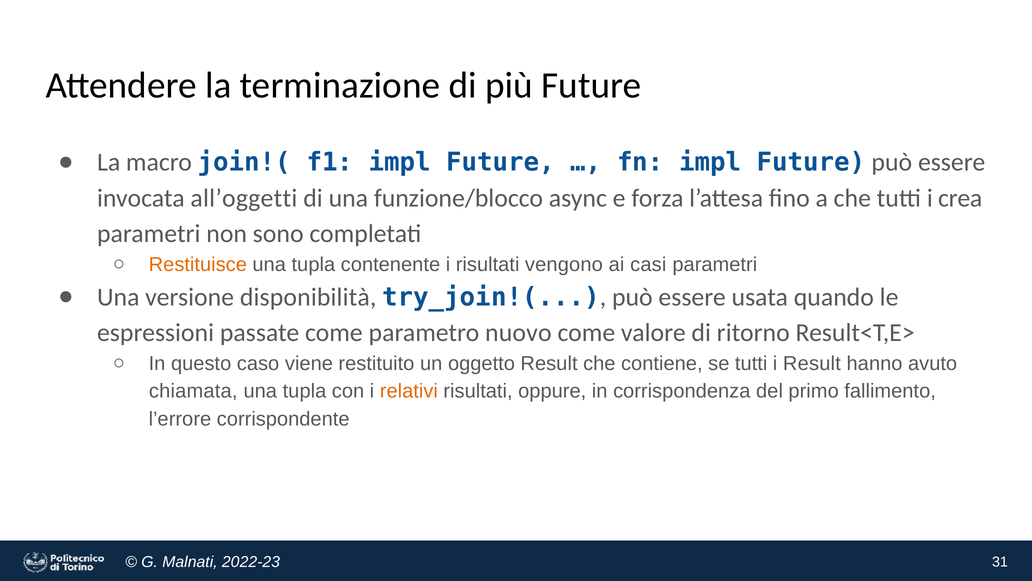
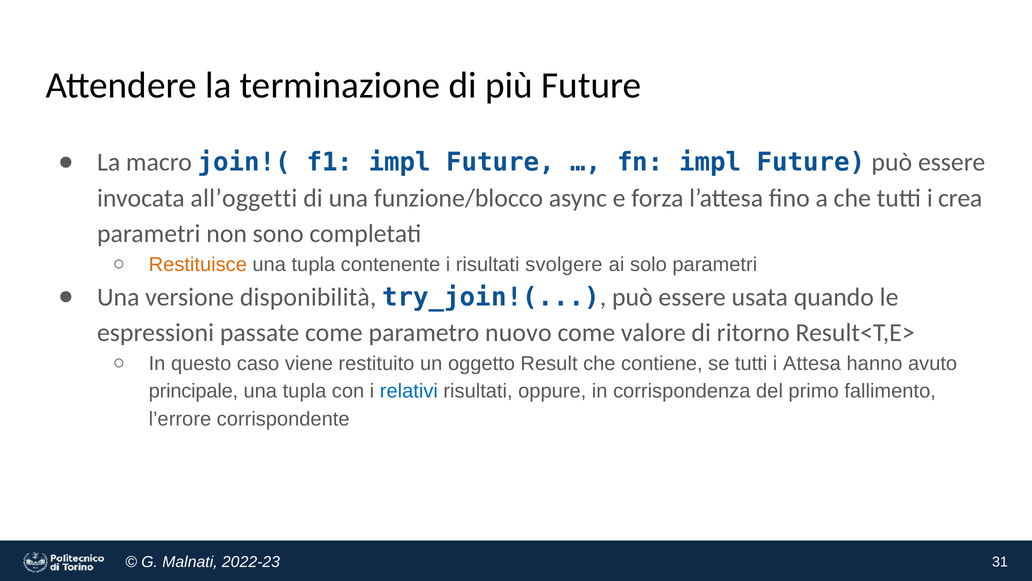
vengono: vengono -> svolgere (564, 264)
casi: casi -> solo (648, 264)
i Result: Result -> Attesa (812, 363)
chiamata: chiamata -> principale (193, 391)
relativi colour: orange -> blue (409, 391)
